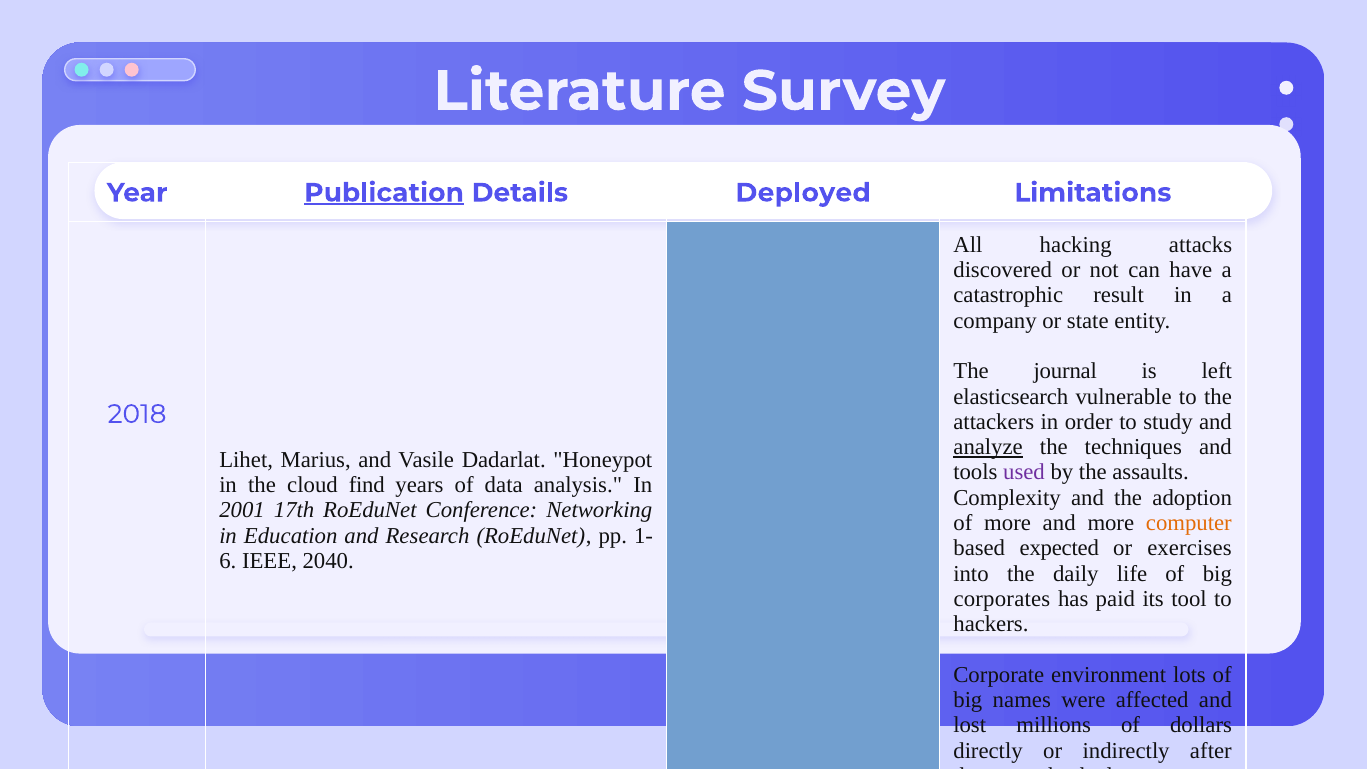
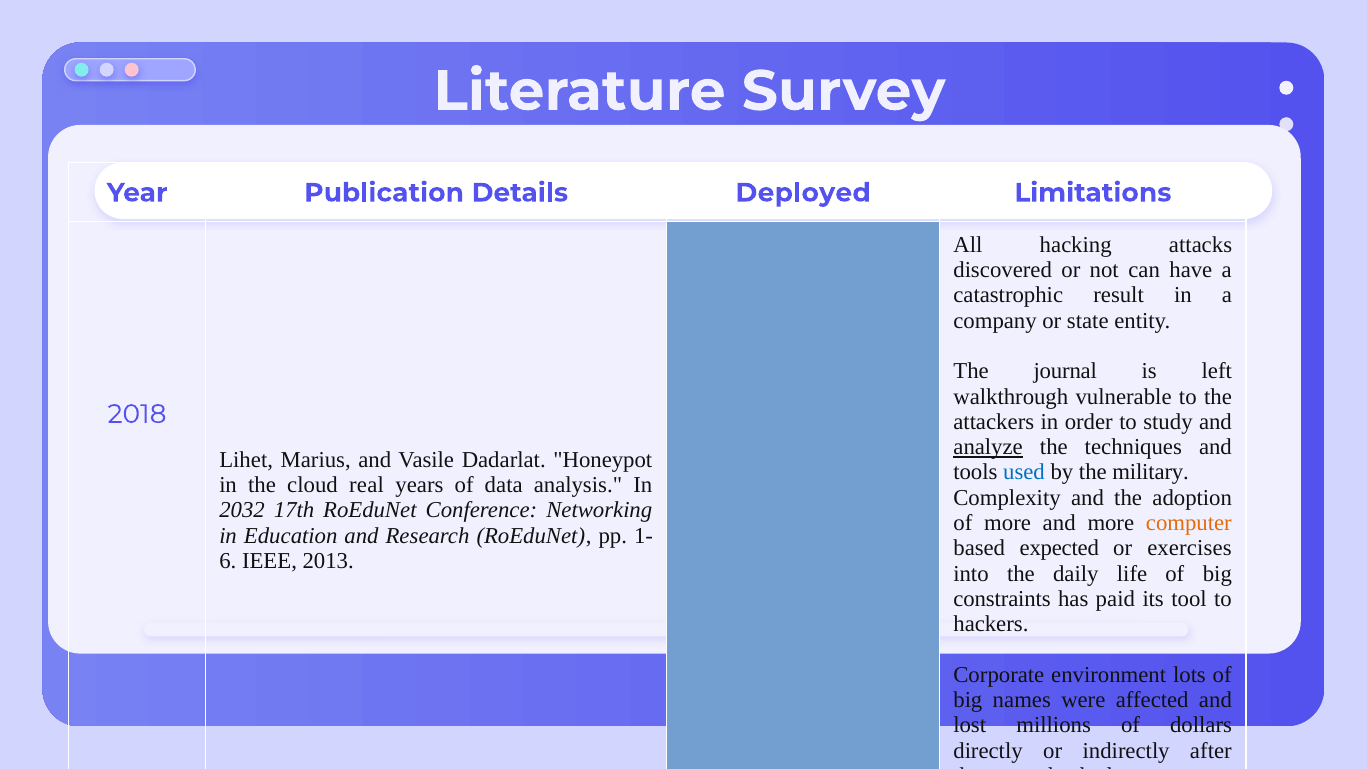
Publication underline: present -> none (384, 193)
elasticsearch: elasticsearch -> walkthrough (1011, 397)
used colour: purple -> blue (1024, 472)
assaults: assaults -> military (1151, 472)
find: find -> real (367, 485)
2001: 2001 -> 2032 (242, 510)
2040: 2040 -> 2013 (328, 561)
corporates: corporates -> constraints (1002, 599)
